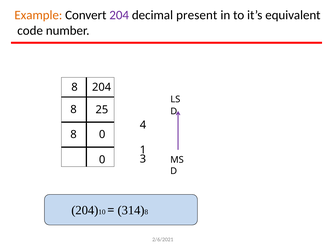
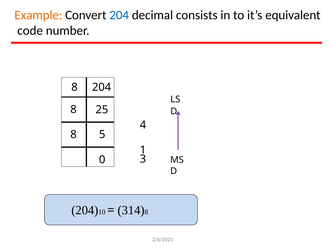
204 colour: purple -> blue (119, 15)
present: present -> consists (197, 15)
8 0: 0 -> 5 (102, 134)
